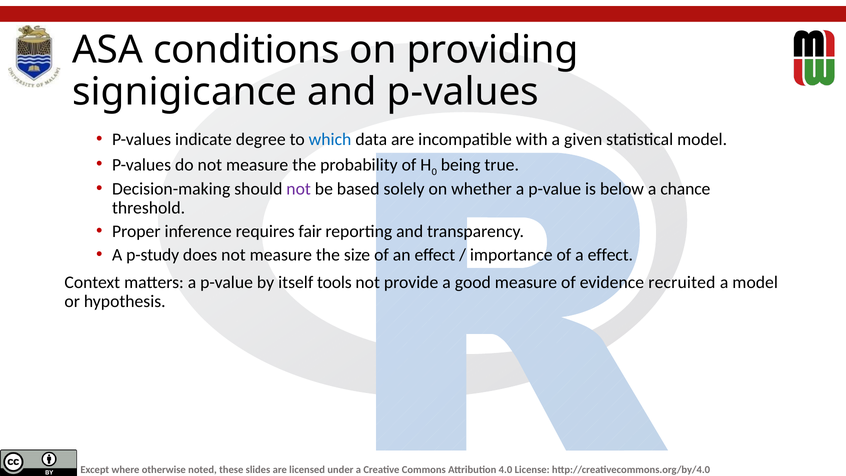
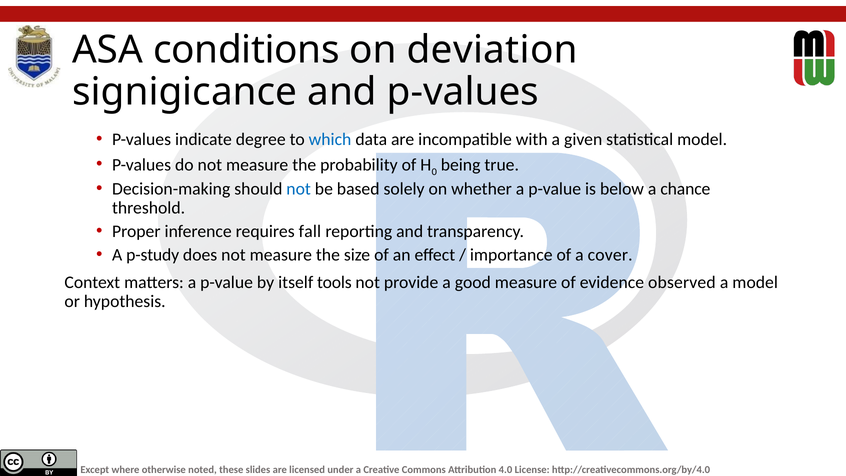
providing: providing -> deviation (492, 50)
not colour: purple -> blue (299, 189)
fair: fair -> fall (310, 231)
a effect: effect -> cover (610, 255)
recruited: recruited -> observed (682, 283)
